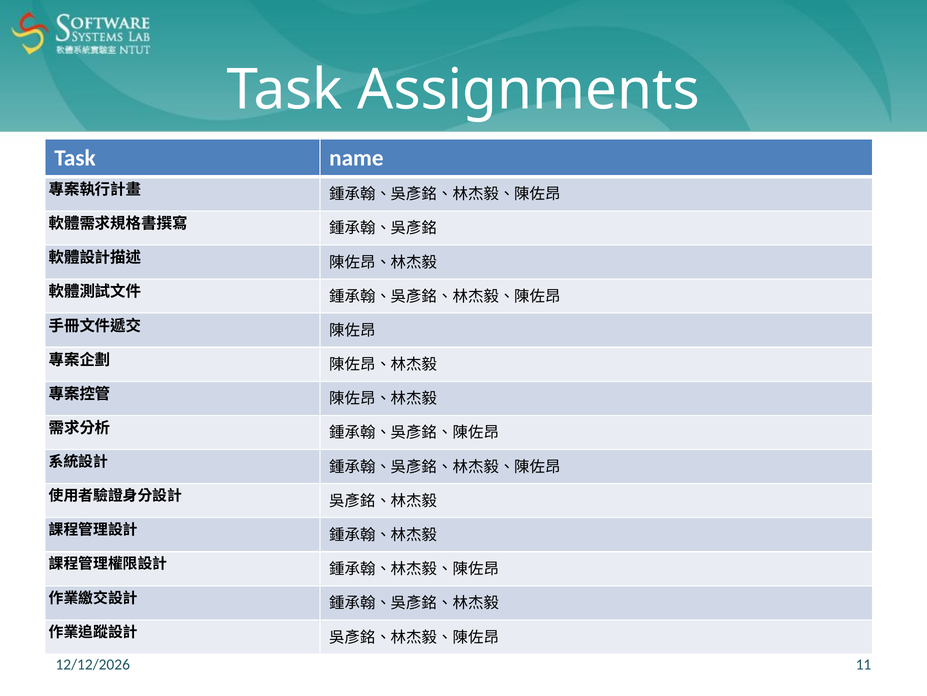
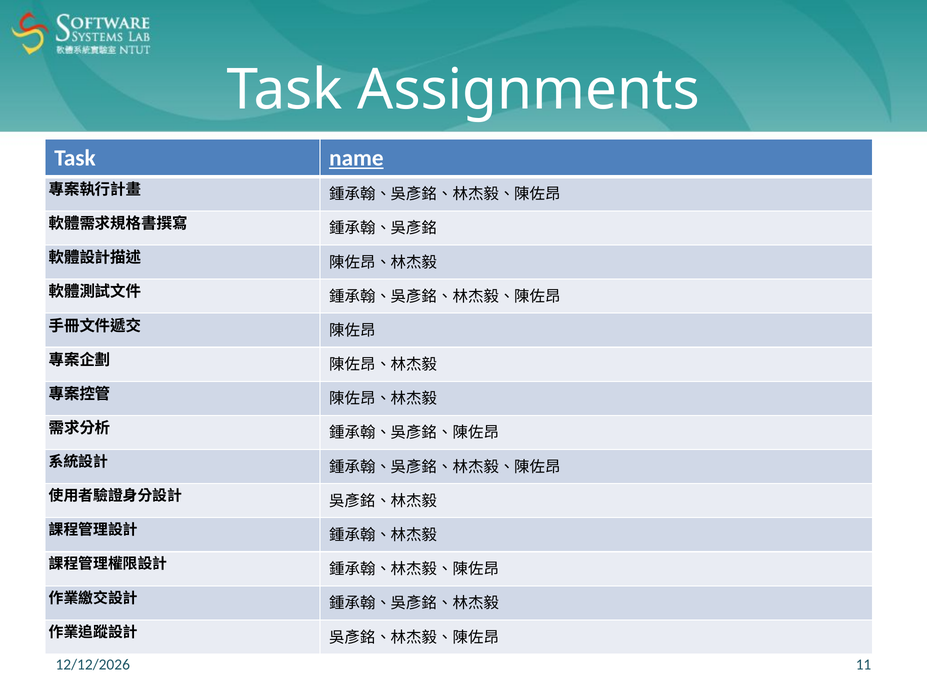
name underline: none -> present (356, 158)
